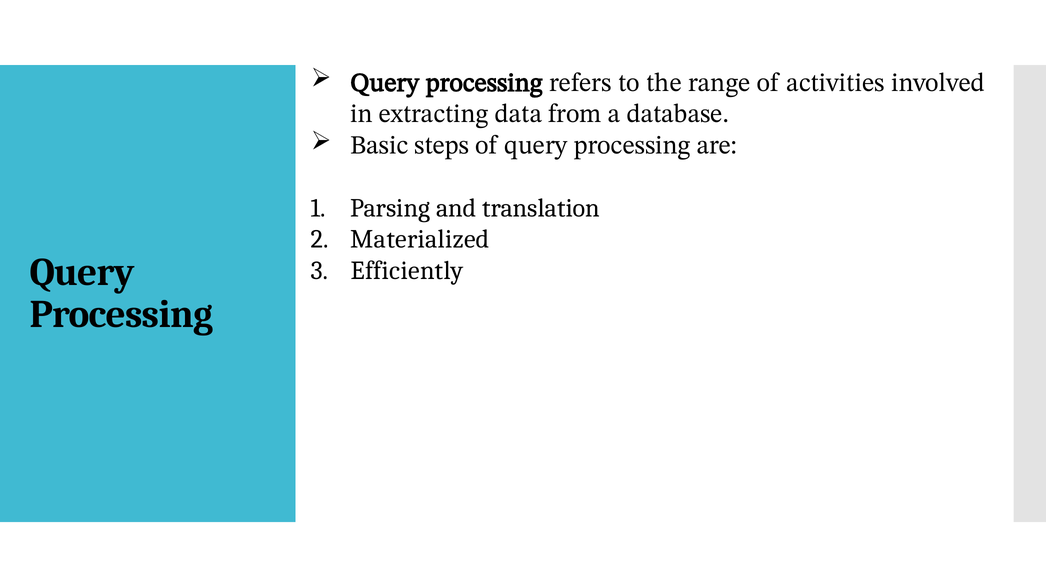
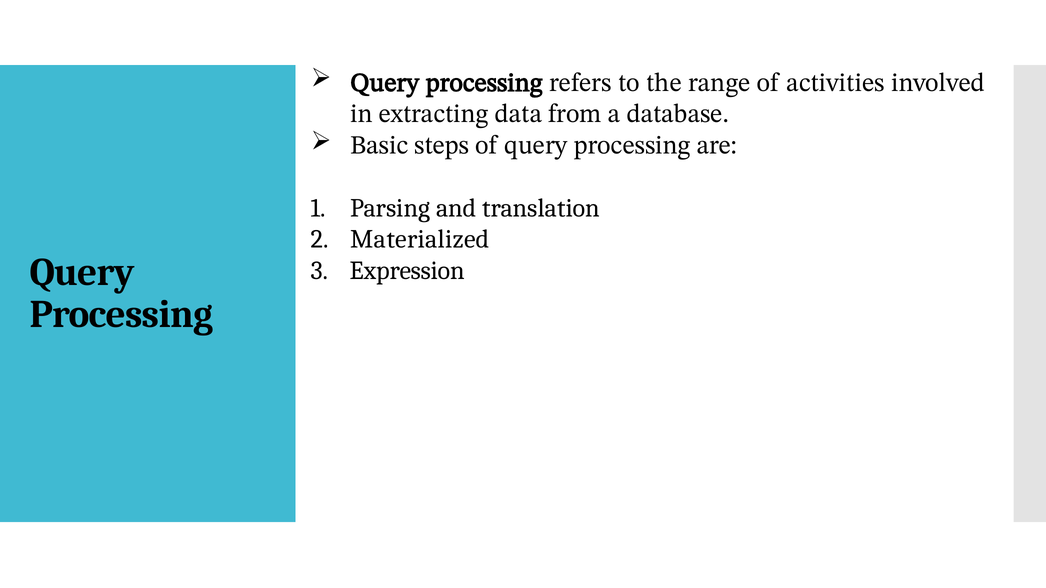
Efficiently: Efficiently -> Expression (407, 271)
